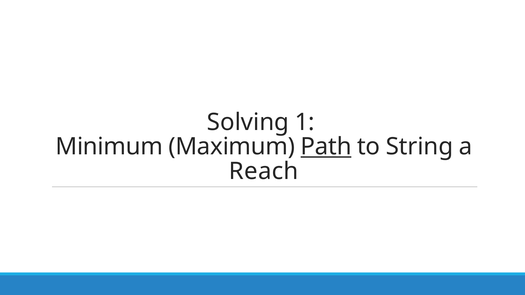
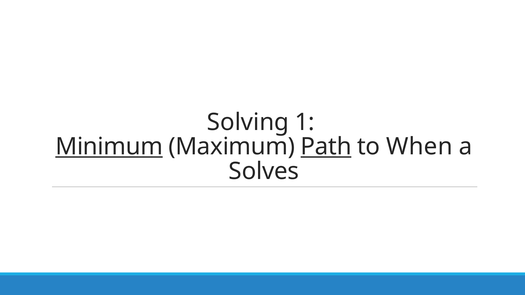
Minimum underline: none -> present (109, 147)
String: String -> When (419, 147)
Reach: Reach -> Solves (264, 171)
